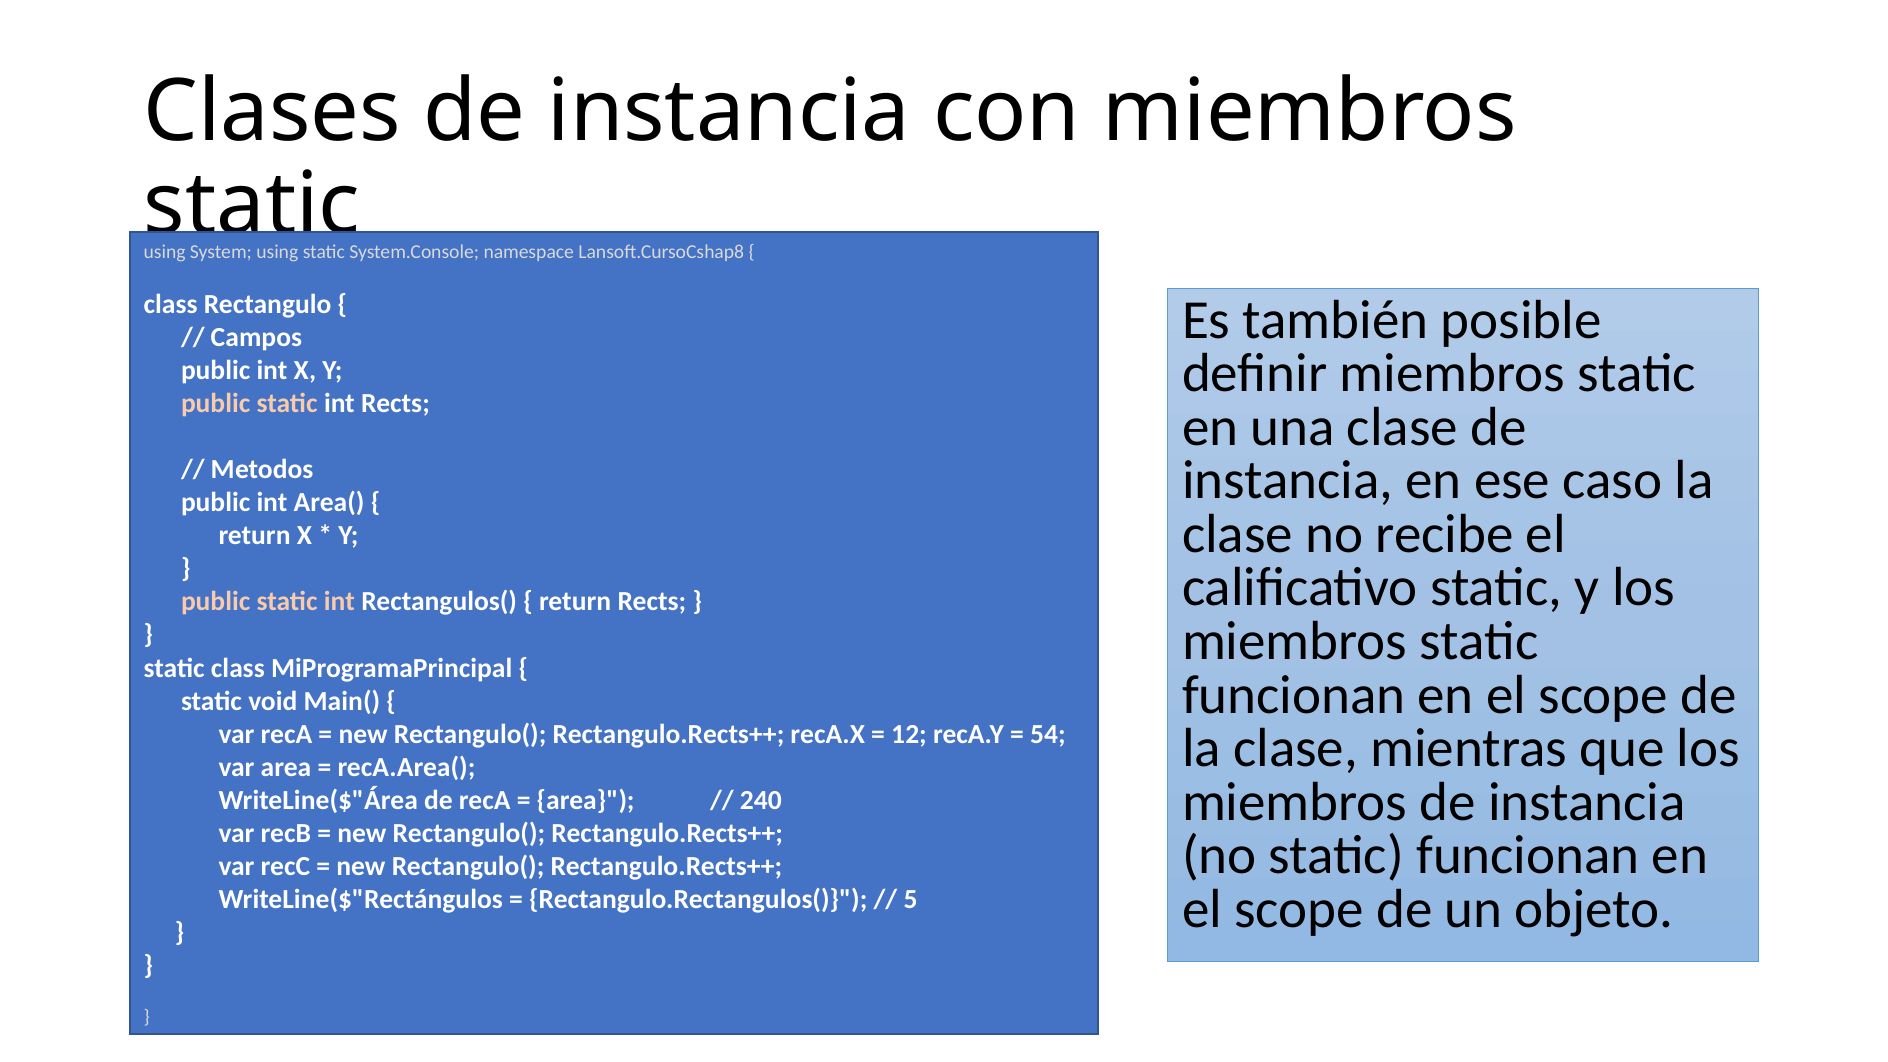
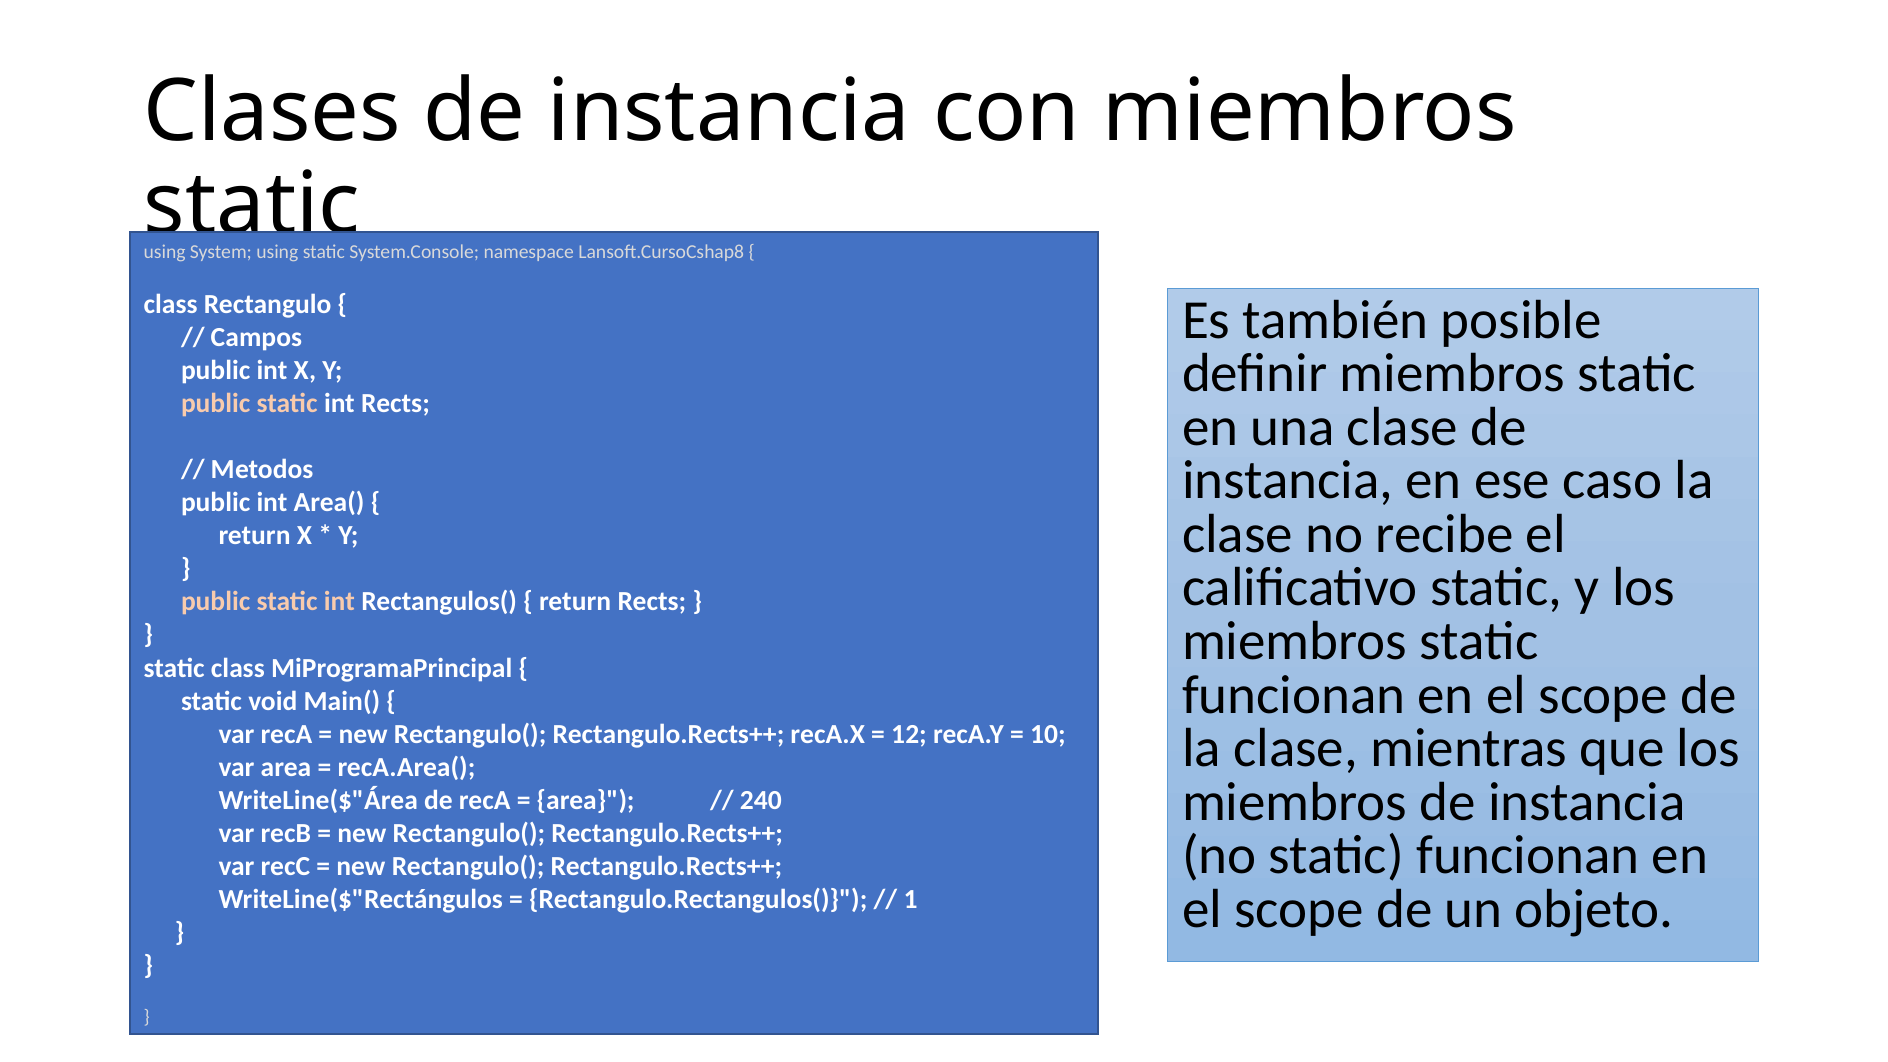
54: 54 -> 10 (1048, 734)
5: 5 -> 1 (911, 899)
